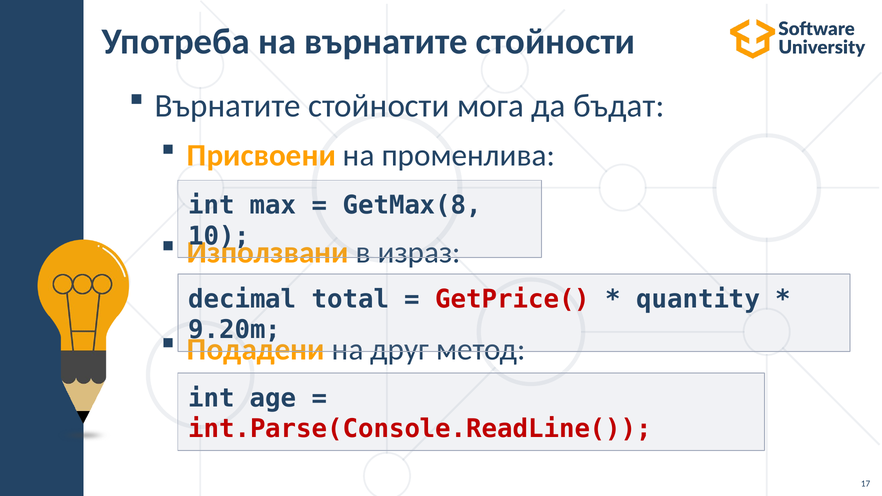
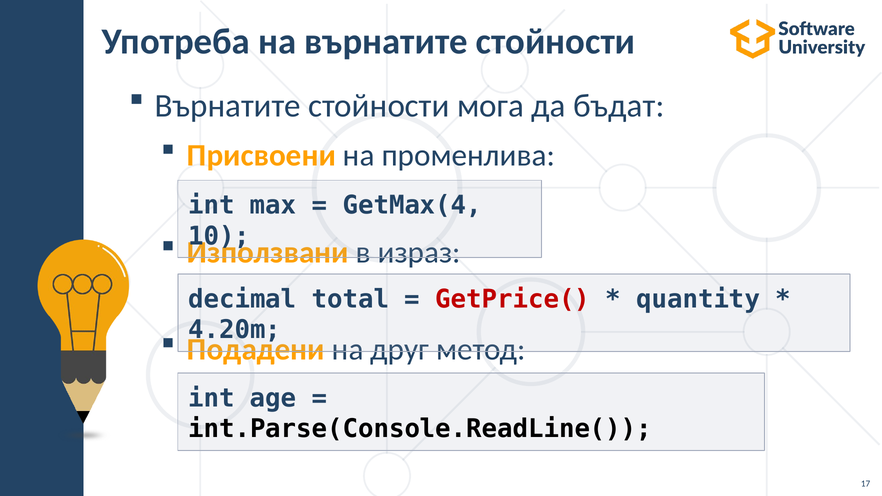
GetMax(8: GetMax(8 -> GetMax(4 (412, 205)
9.20m: 9.20m -> 4.20m (235, 330)
int.Parse(Console.ReadLine( colour: red -> black (420, 429)
